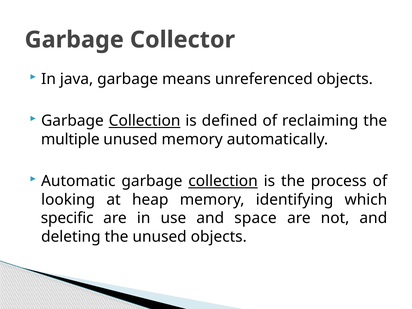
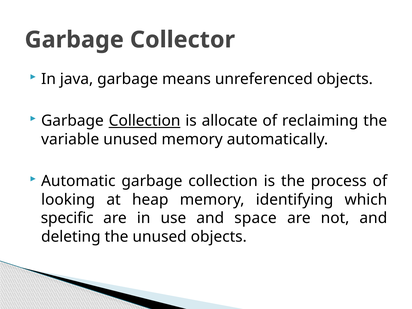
defined: defined -> allocate (230, 121)
multiple: multiple -> variable (70, 139)
collection underline: present -> none (223, 181)
